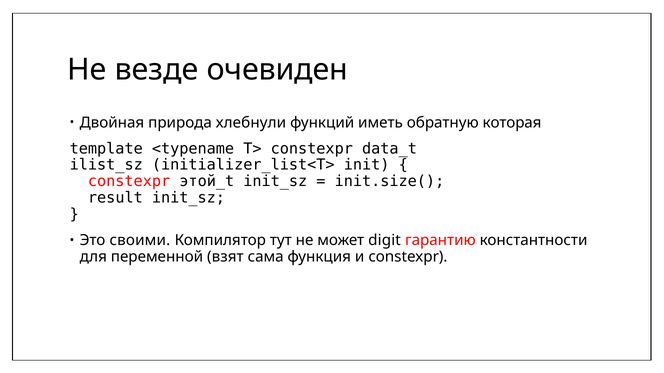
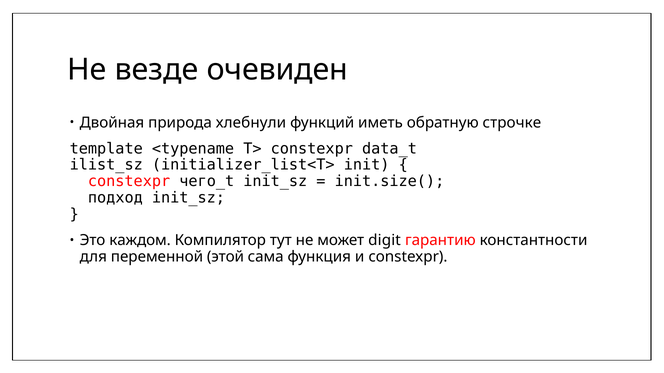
которая: которая -> строчке (512, 123)
этой_t: этой_t -> чего_t (207, 182)
result: result -> подход (115, 198)
своими: своими -> каждом (140, 241)
взят: взят -> этой (225, 257)
